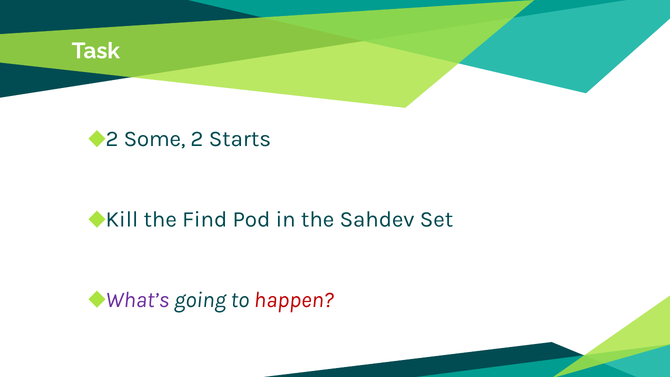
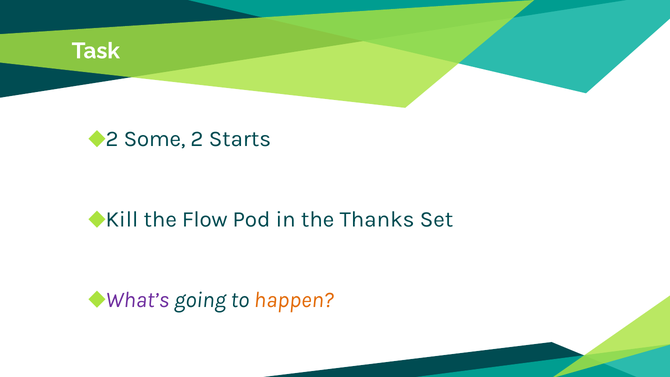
Find: Find -> Flow (205, 219)
Sahdev: Sahdev -> Thanks (377, 219)
happen colour: red -> orange (294, 300)
